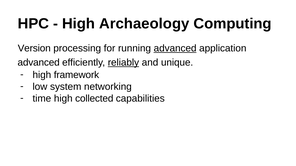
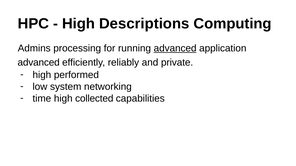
Archaeology: Archaeology -> Descriptions (144, 24)
Version: Version -> Admins (34, 48)
reliably underline: present -> none (123, 63)
unique: unique -> private (177, 63)
framework: framework -> performed (76, 75)
